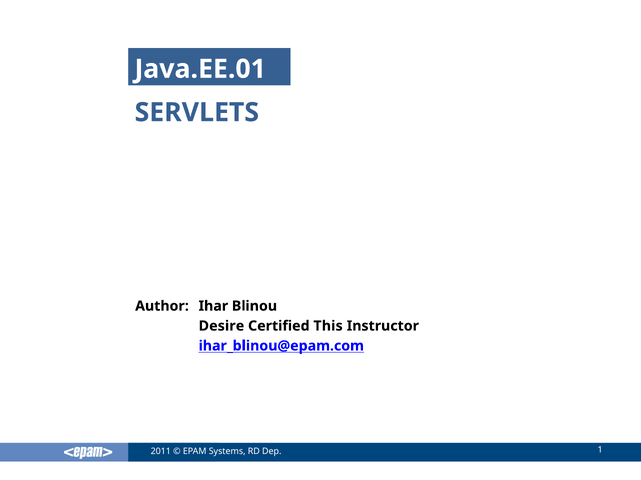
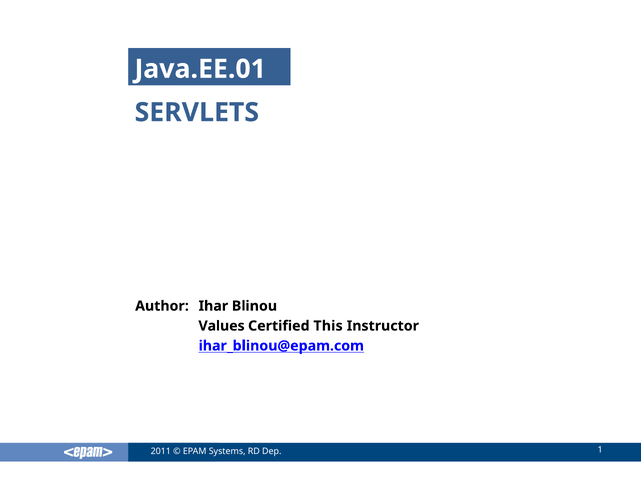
Desire: Desire -> Values (222, 326)
